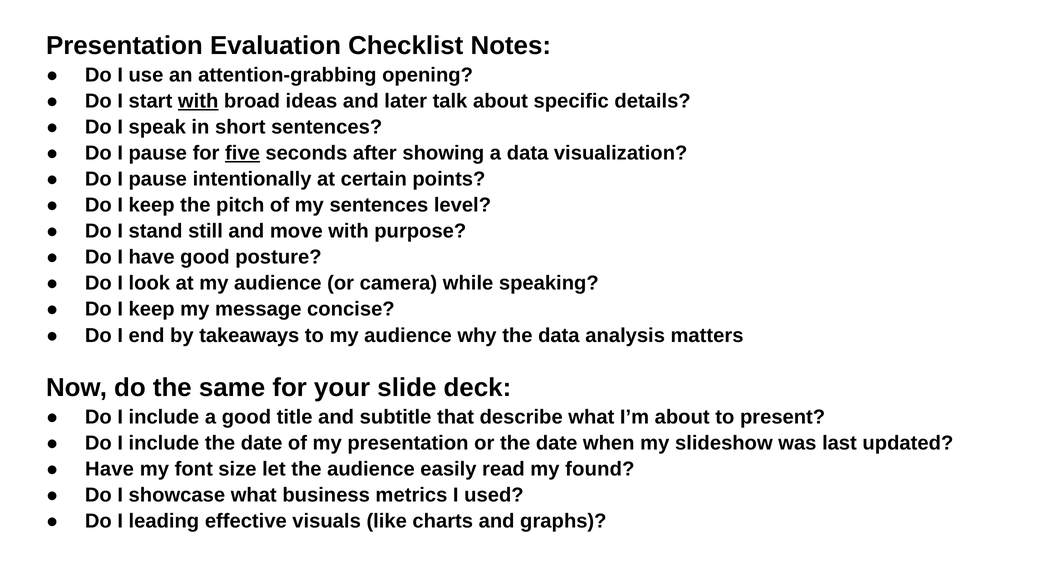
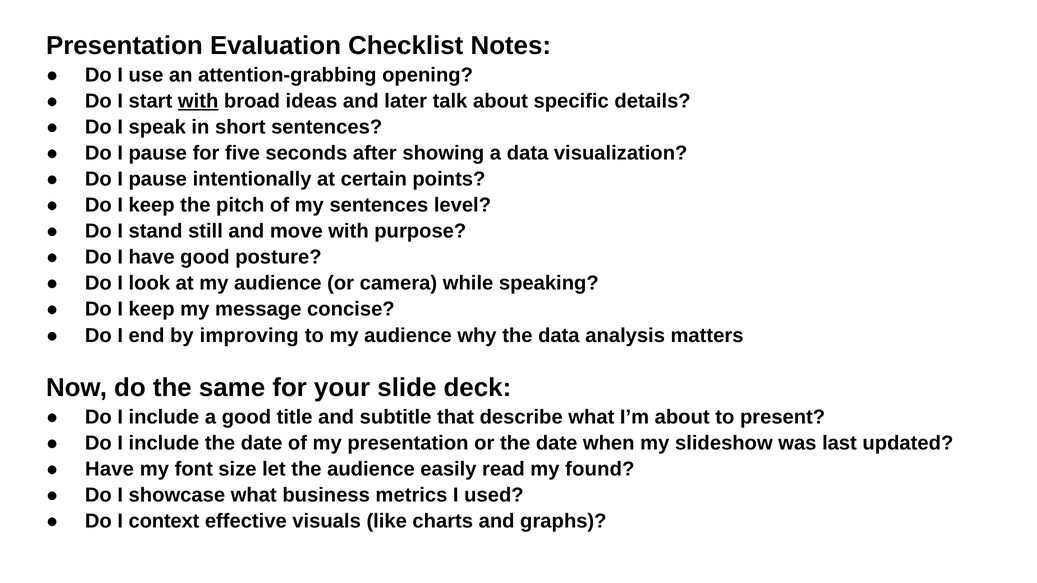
five underline: present -> none (242, 153)
takeaways: takeaways -> improving (249, 336)
leading: leading -> context (164, 521)
